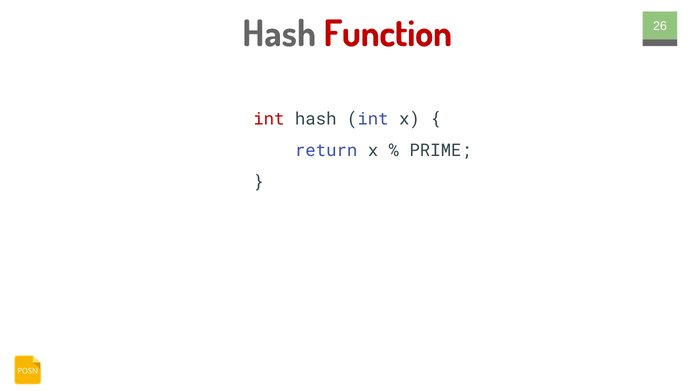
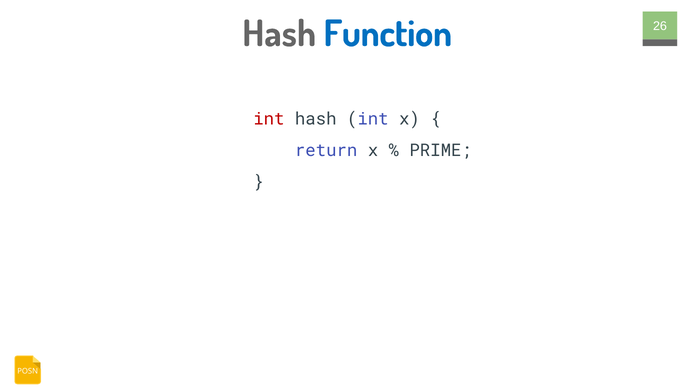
Function colour: red -> blue (388, 34)
